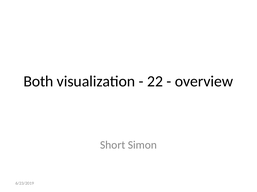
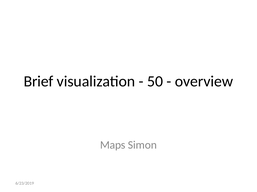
Both: Both -> Brief (38, 82)
22: 22 -> 50 (155, 82)
Short: Short -> Maps (113, 146)
